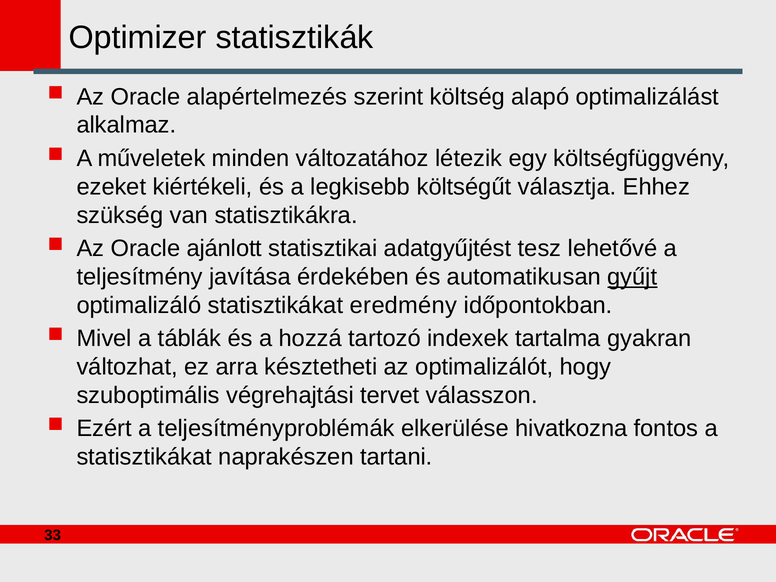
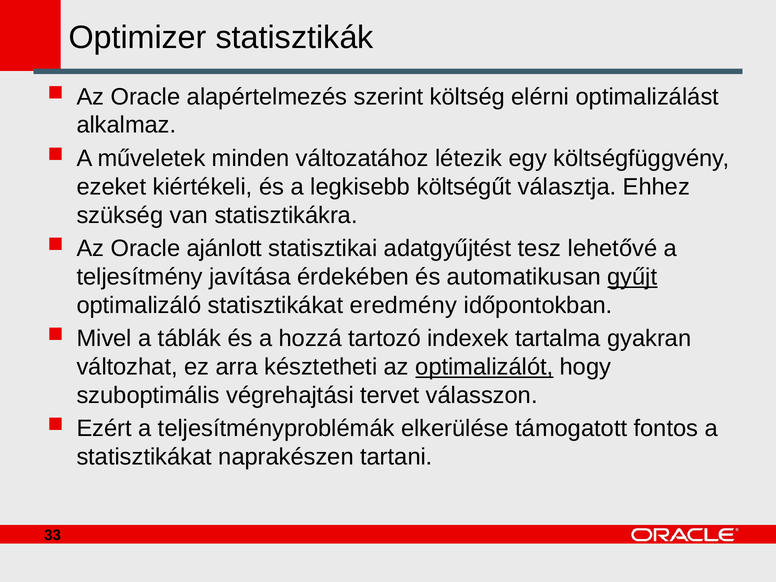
alapó: alapó -> elérni (540, 97)
optimalizálót underline: none -> present (484, 367)
hivatkozna: hivatkozna -> támogatott (571, 429)
